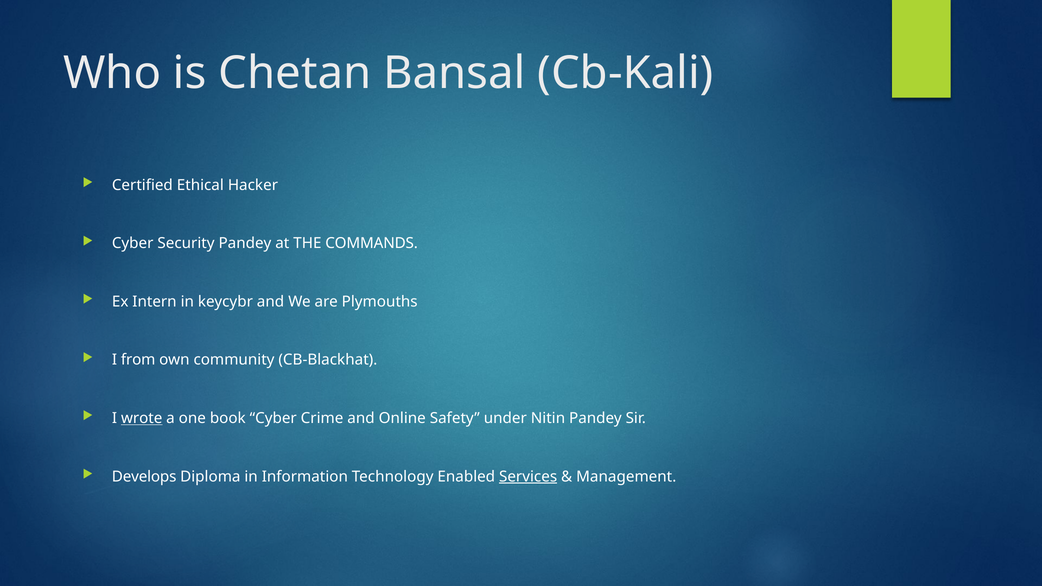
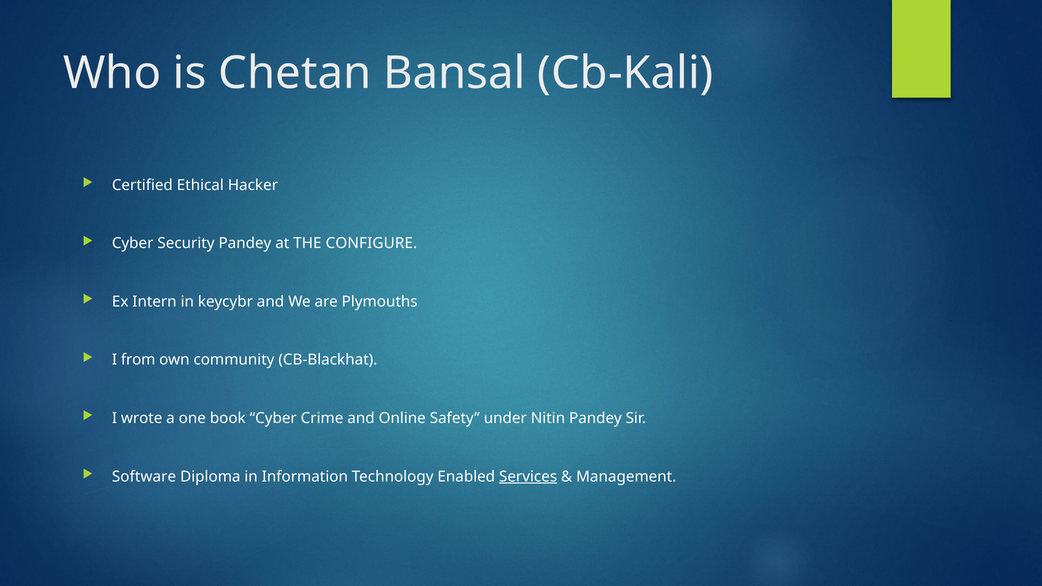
COMMANDS: COMMANDS -> CONFIGURE (371, 243)
wrote underline: present -> none (142, 418)
Develops: Develops -> Software (144, 477)
